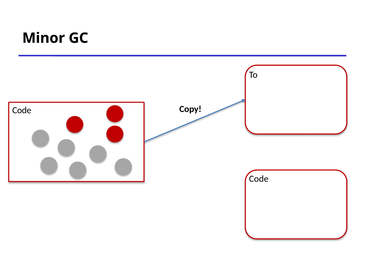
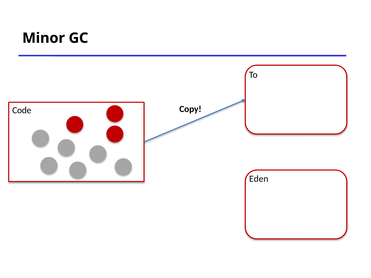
Code: Code -> Eden (259, 179)
